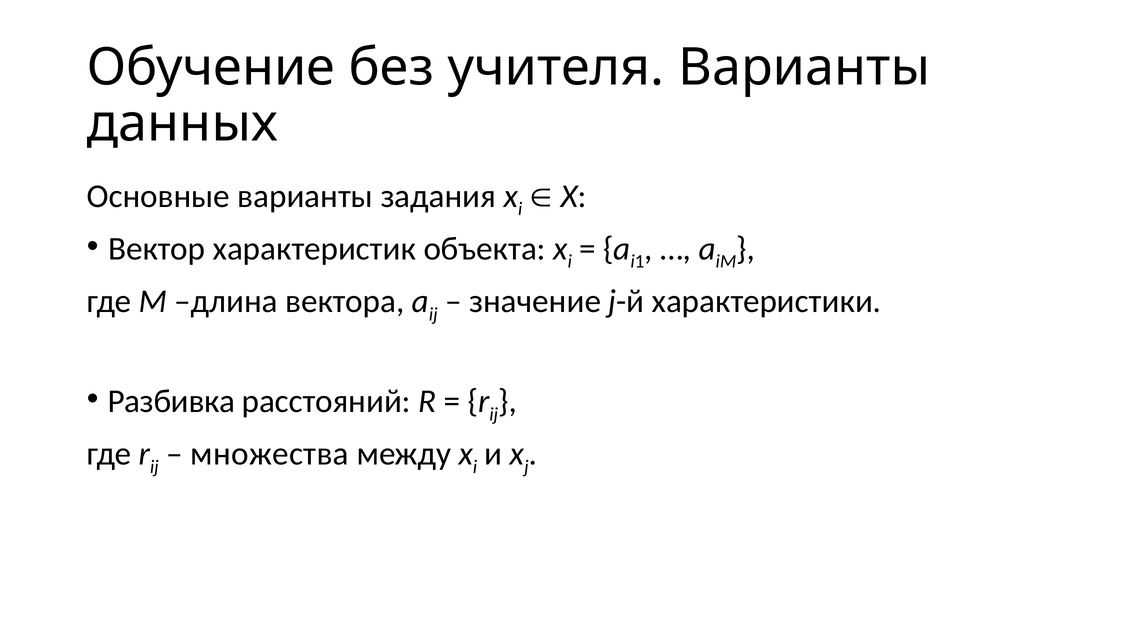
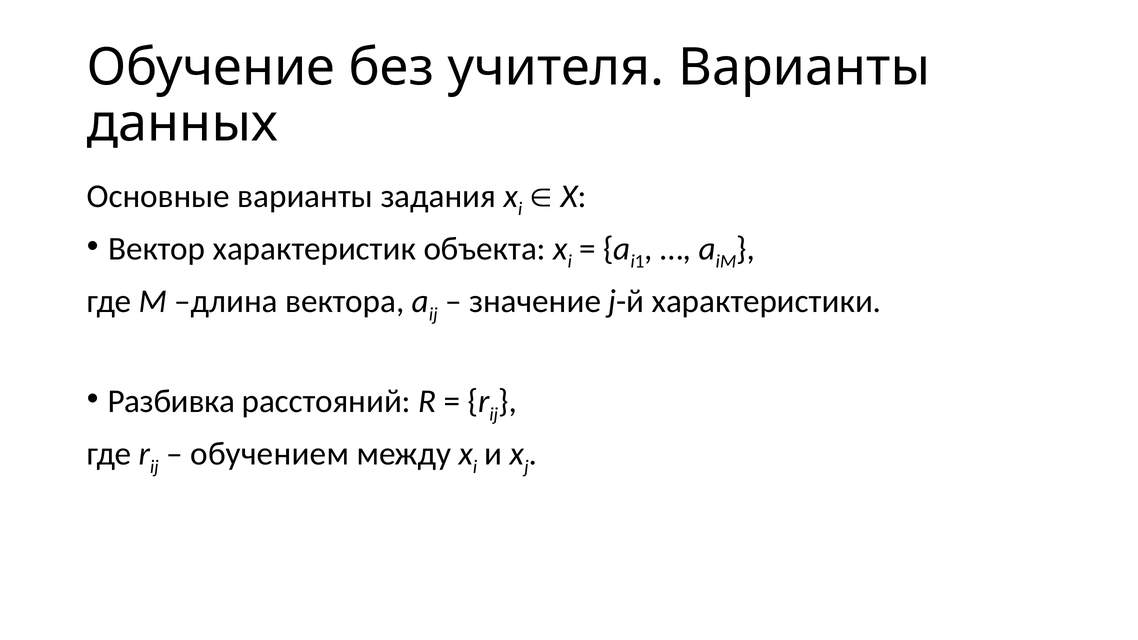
множества: множества -> обучением (270, 454)
